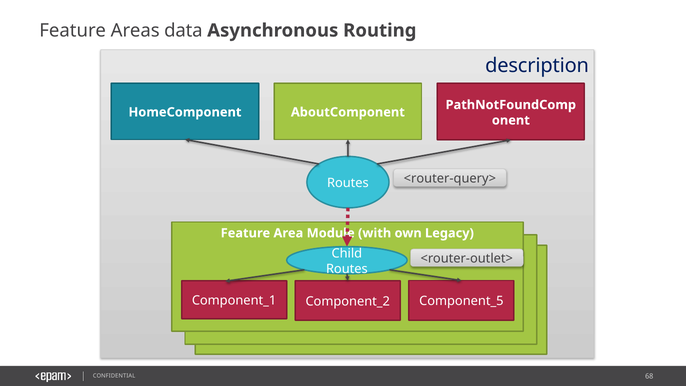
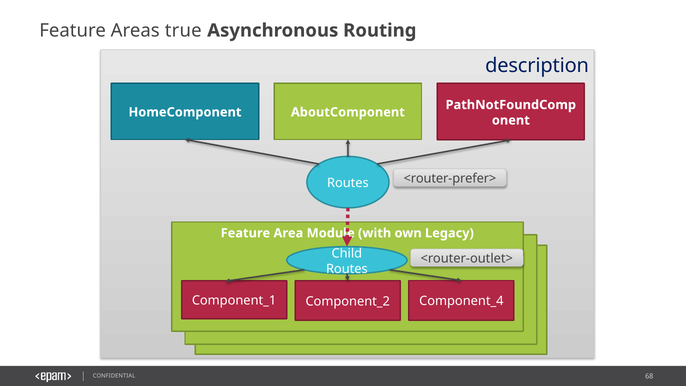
data: data -> true (183, 30)
<router-query>: <router-query> -> <router-prefer> (450, 178)
Component_5: Component_5 -> Component_4 (461, 301)
